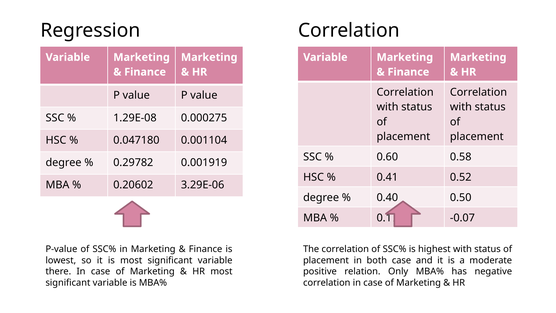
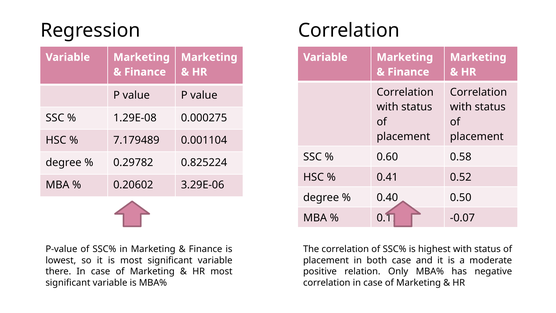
0.047180: 0.047180 -> 7.179489 (136, 140)
0.001919: 0.001919 -> 0.825224 (204, 162)
